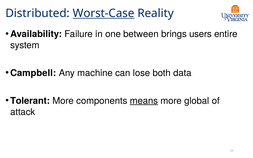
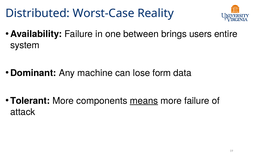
Worst-Case underline: present -> none (104, 13)
Campbell: Campbell -> Dominant (33, 73)
both: both -> form (162, 73)
more global: global -> failure (197, 101)
